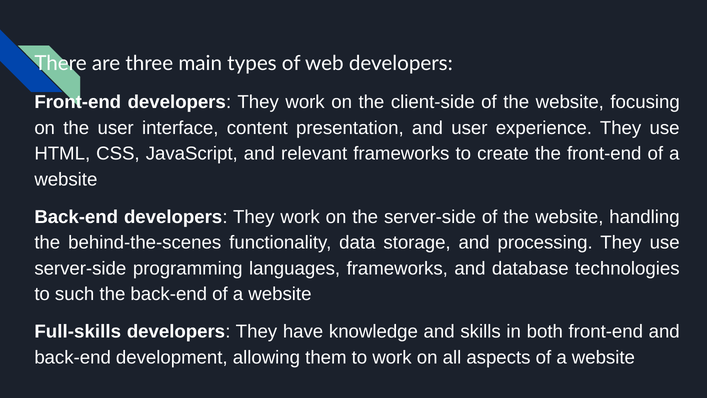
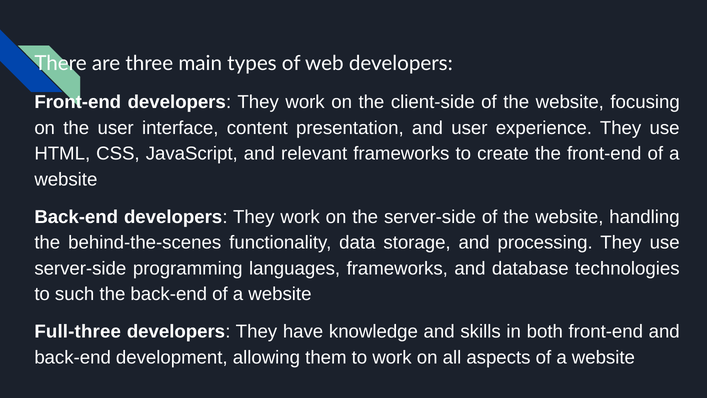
Full-skills: Full-skills -> Full-three (78, 331)
